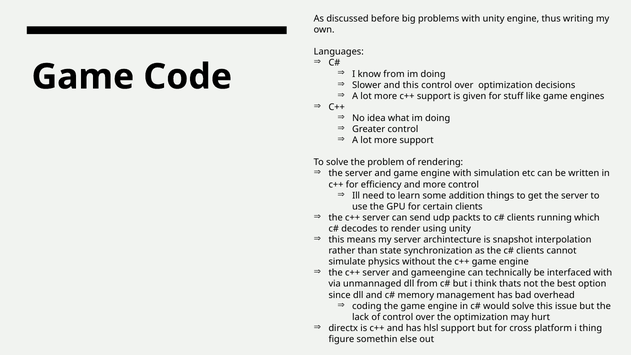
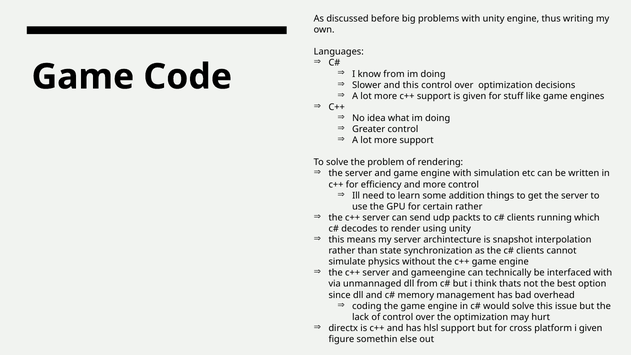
certain clients: clients -> rather (469, 207)
i thing: thing -> given (591, 328)
